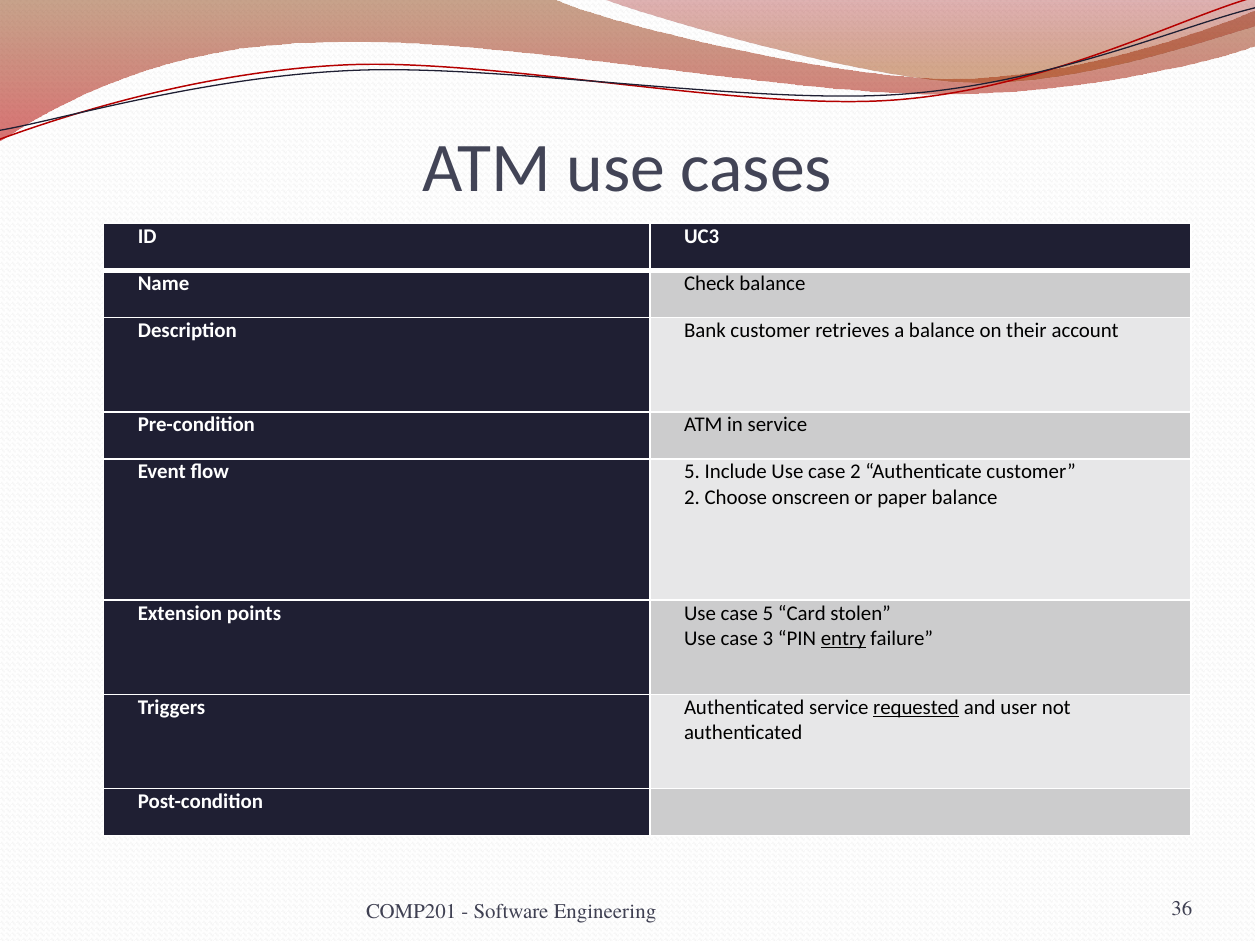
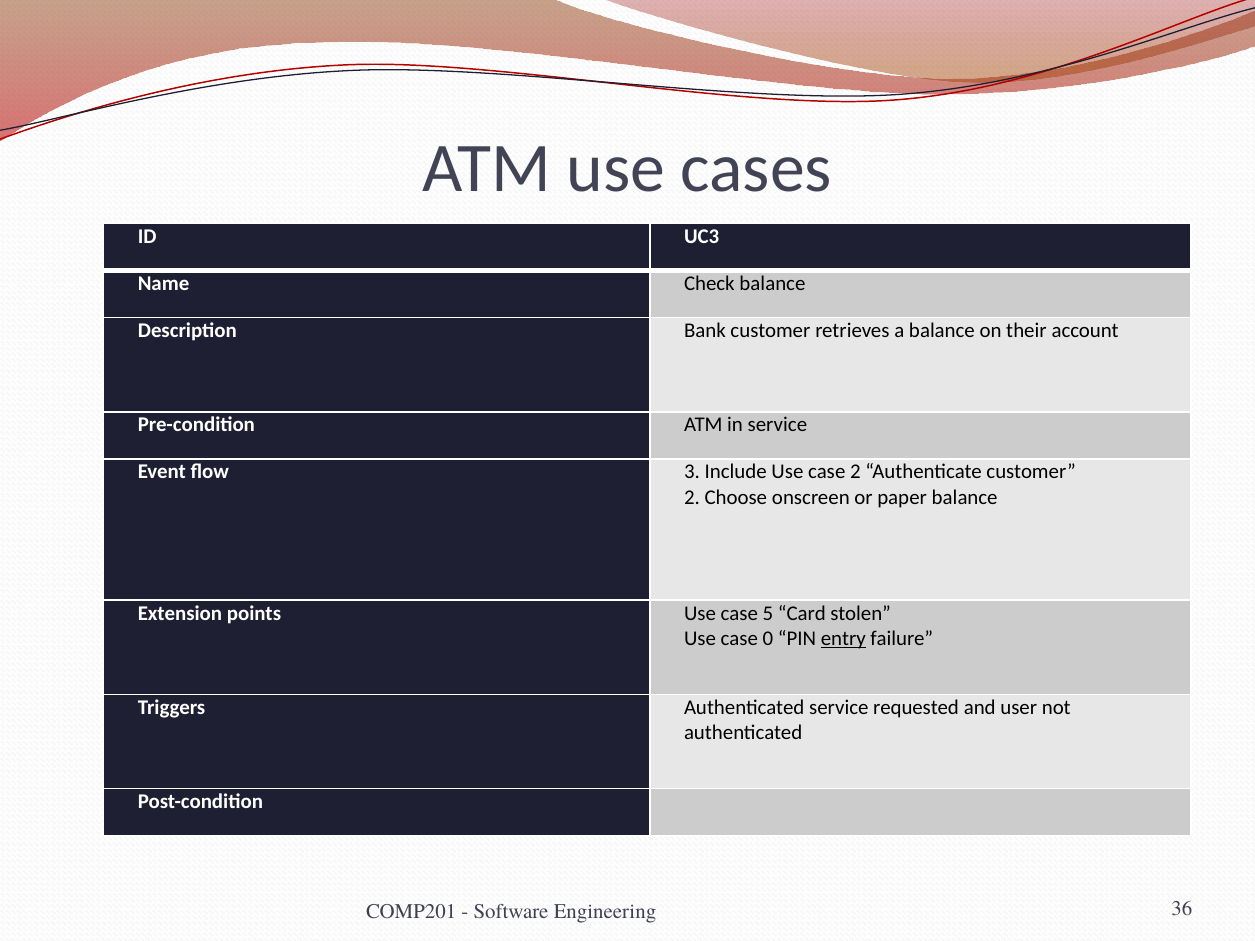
flow 5: 5 -> 3 (692, 472)
3: 3 -> 0 (768, 639)
requested underline: present -> none (916, 708)
